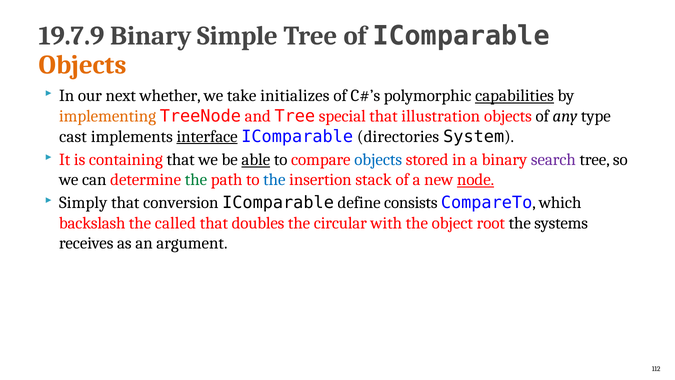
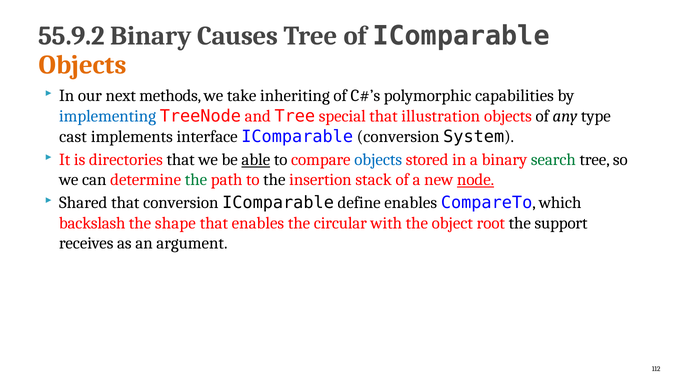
19.7.9: 19.7.9 -> 55.9.2 (72, 36)
Simple: Simple -> Causes (238, 36)
whether: whether -> methods (170, 96)
initializes: initializes -> inheriting (295, 96)
capabilities underline: present -> none (514, 96)
implementing colour: orange -> blue (108, 116)
interface underline: present -> none (207, 136)
IComparable directories: directories -> conversion (398, 136)
containing: containing -> directories (126, 159)
search colour: purple -> green (553, 159)
the colour: blue -> black (274, 180)
Simply: Simply -> Shared (83, 203)
define consists: consists -> enables (411, 203)
called: called -> shape (175, 223)
that doubles: doubles -> enables (258, 223)
systems: systems -> support (561, 223)
